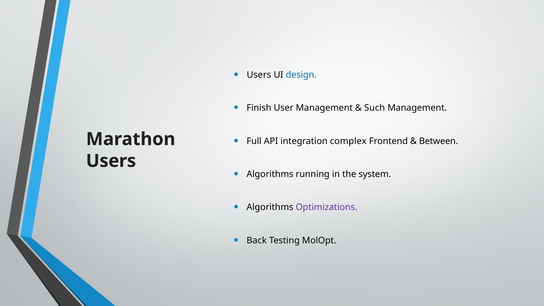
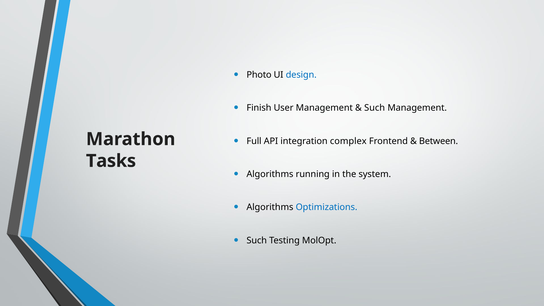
Users: Users -> Photo (259, 75)
Users: Users -> Tasks (111, 161)
Optimizations colour: purple -> blue (327, 207)
Back: Back -> Such (257, 240)
